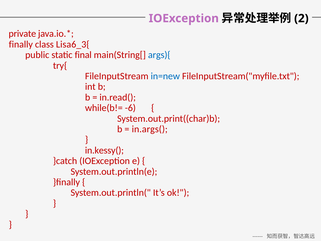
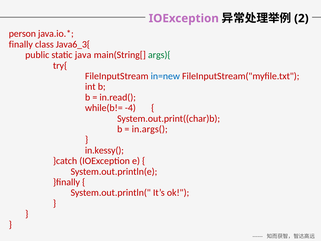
private: private -> person (22, 34)
Lisa6_3{: Lisa6_3{ -> Java6_3{ (73, 44)
final: final -> java (83, 55)
args){ colour: blue -> green (159, 55)
-6: -6 -> -4 (130, 108)
